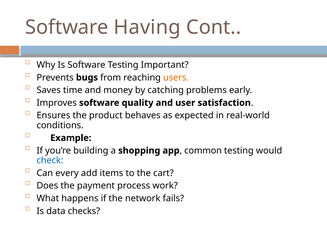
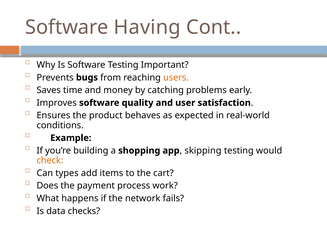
common: common -> skipping (203, 151)
check colour: blue -> orange (50, 161)
every: every -> types (67, 173)
